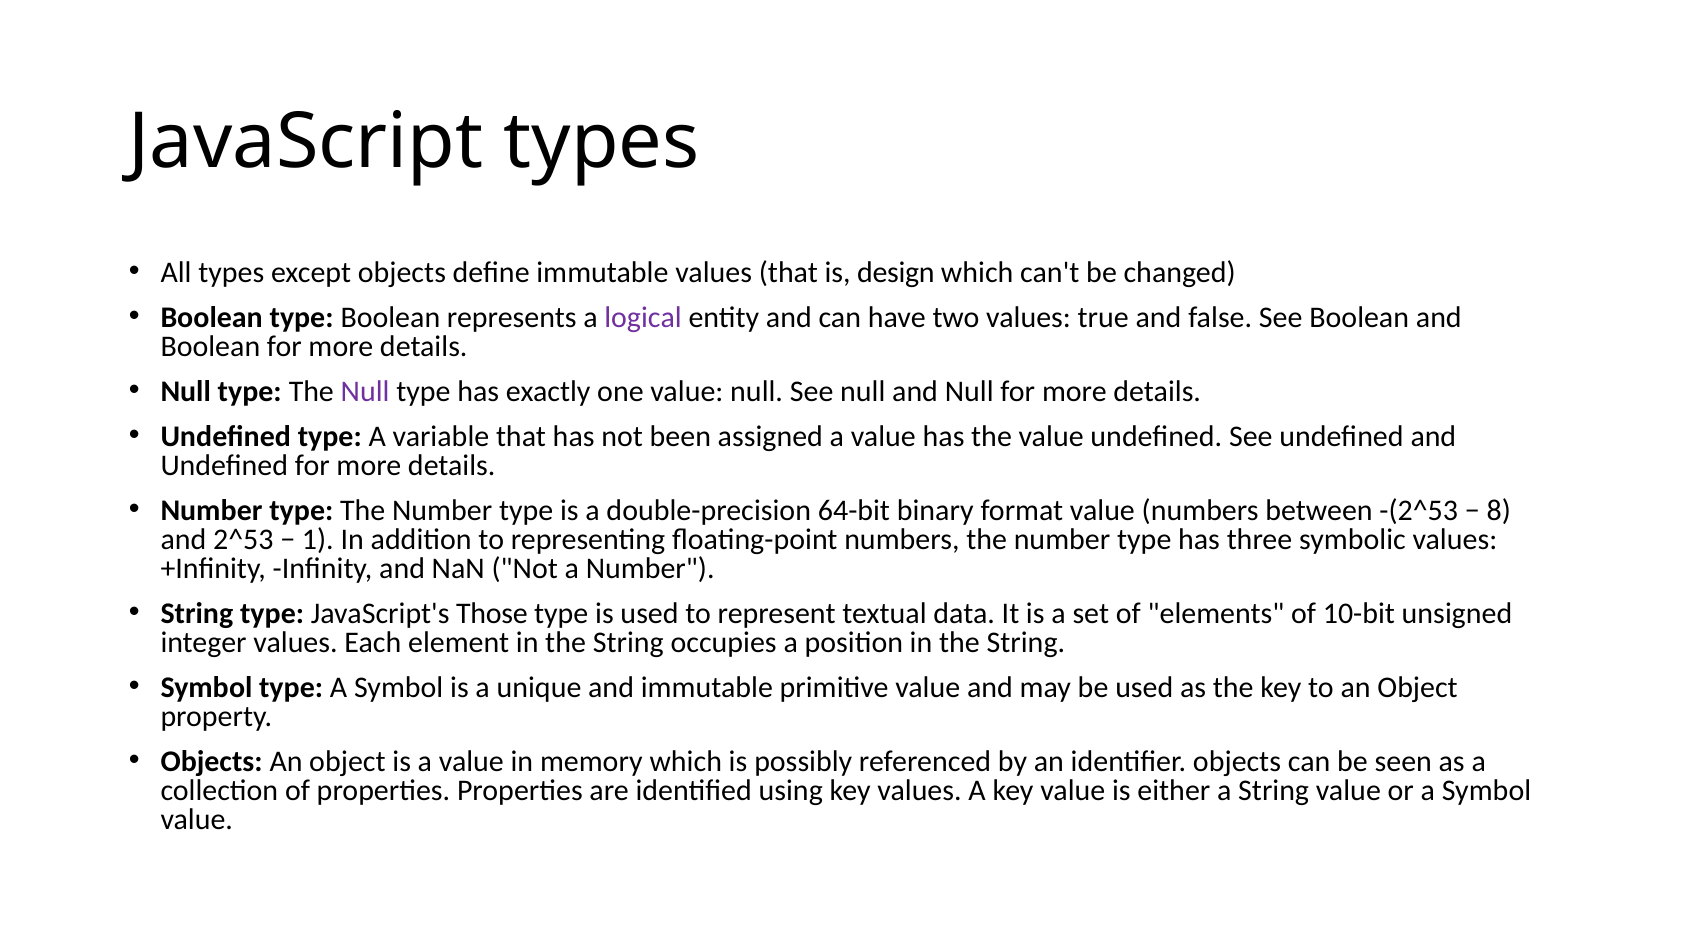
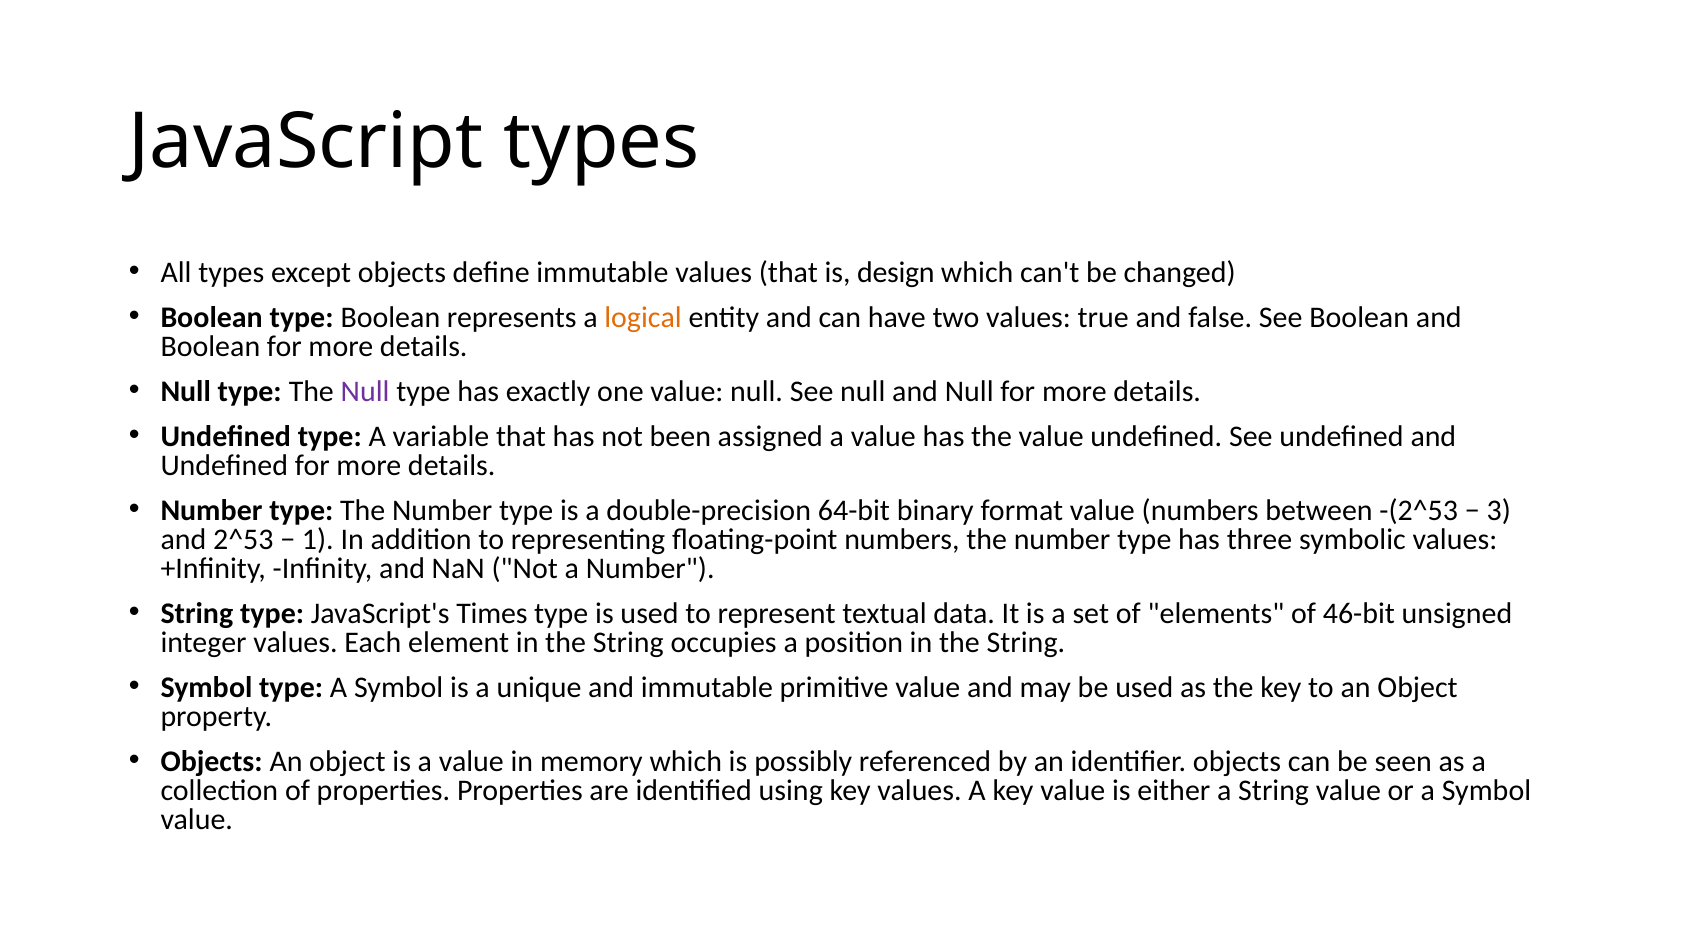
logical colour: purple -> orange (643, 318)
8: 8 -> 3 (1499, 511)
Those: Those -> Times (492, 614)
10-bit: 10-bit -> 46-bit (1359, 614)
